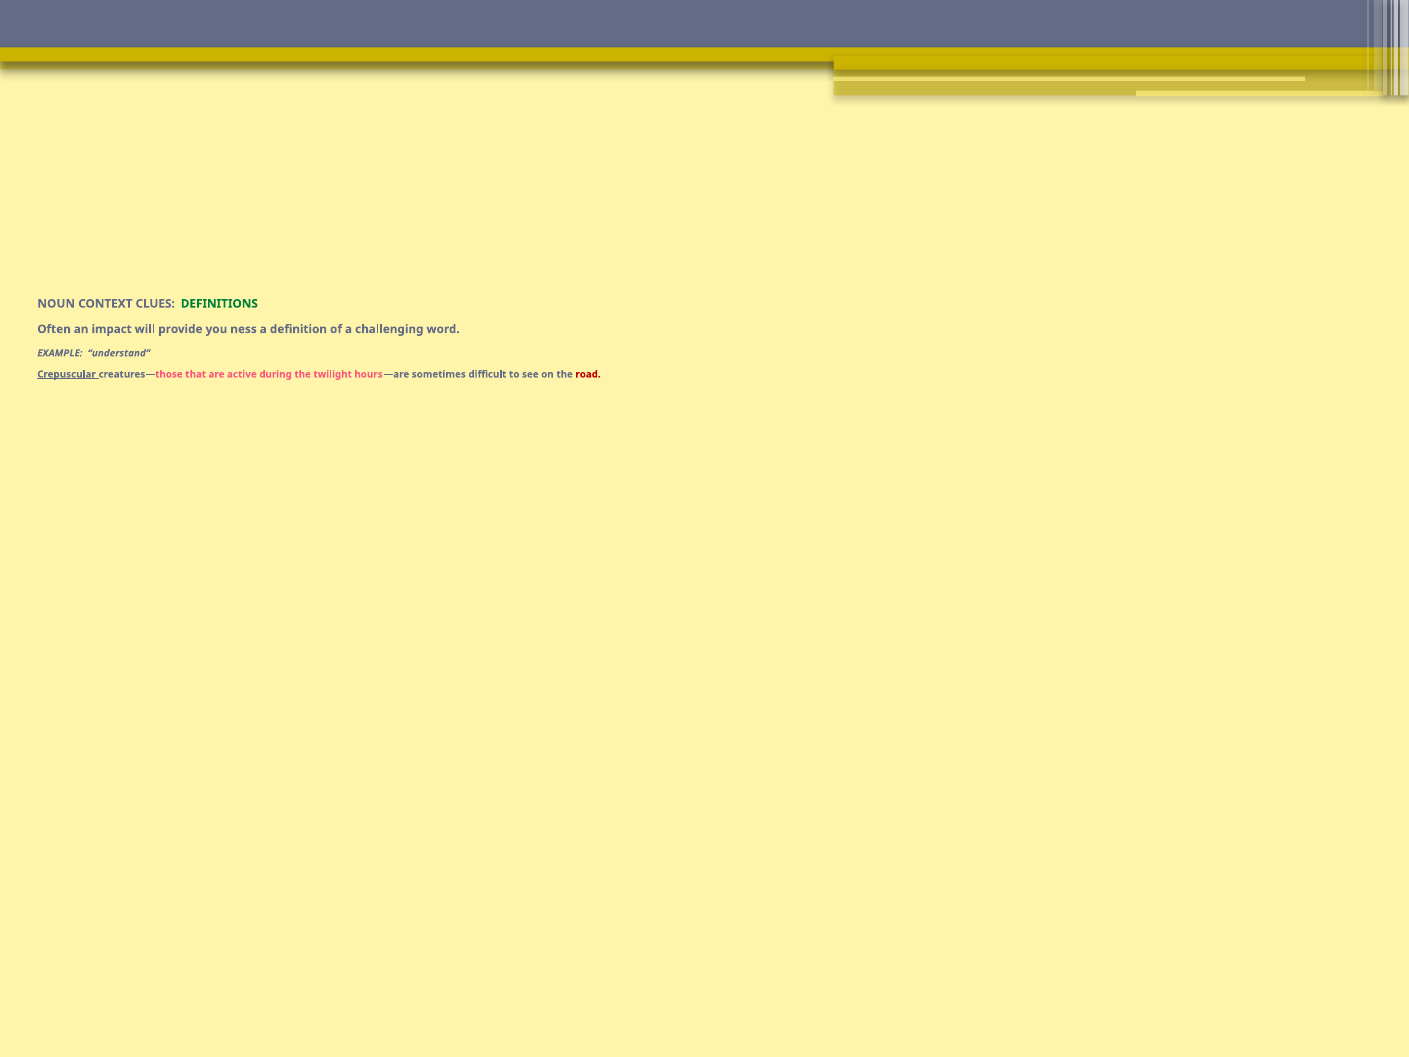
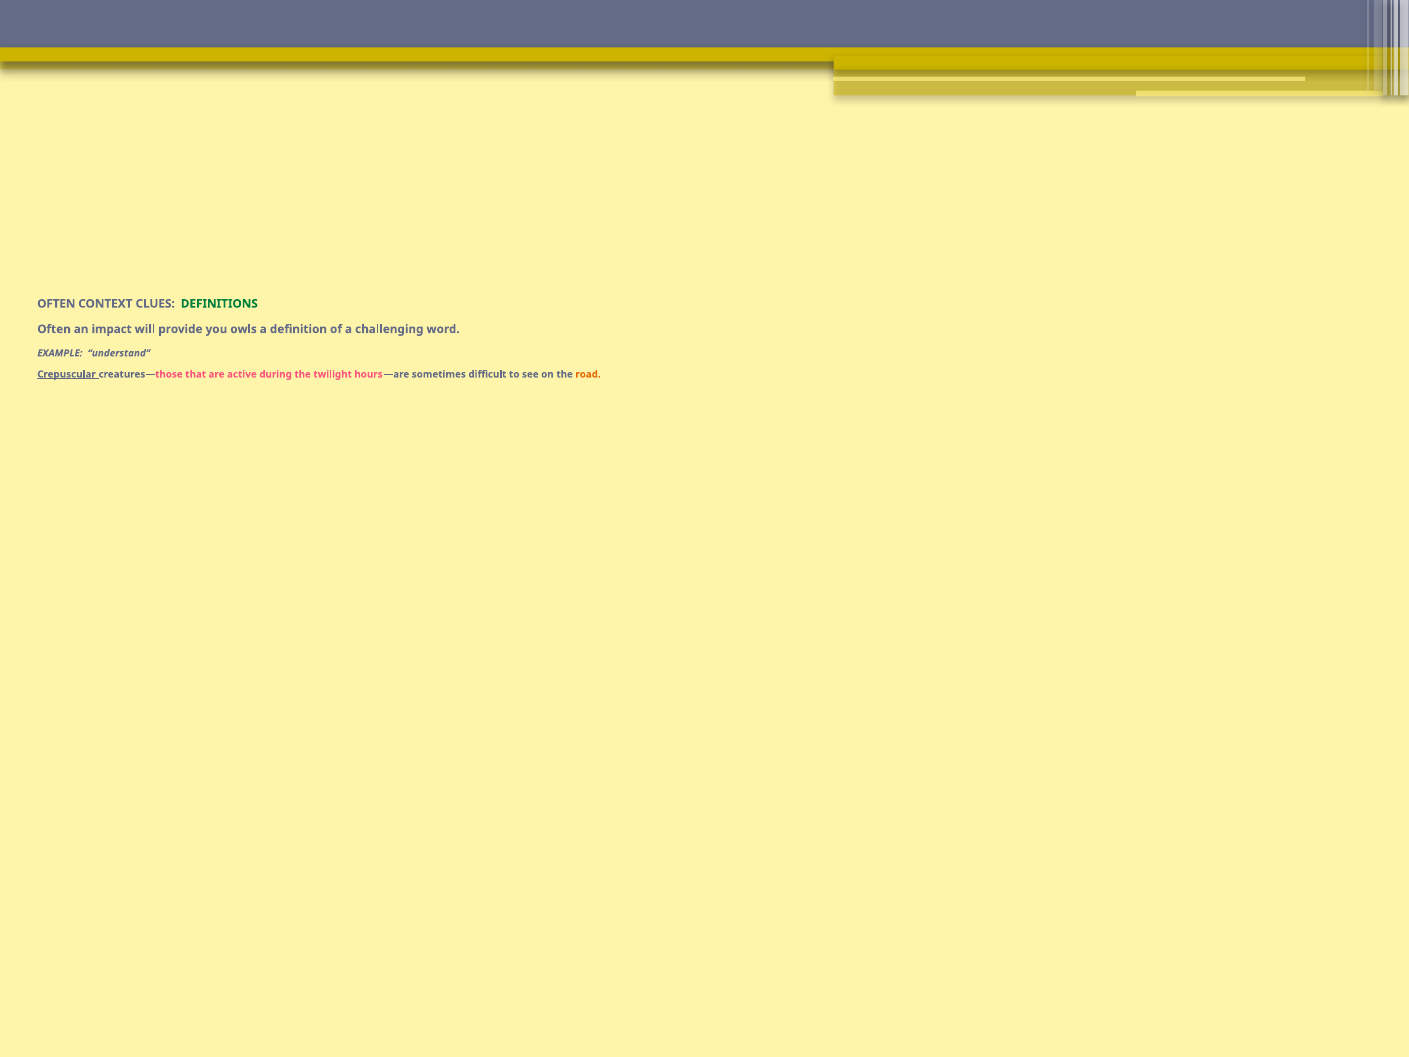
NOUN: NOUN -> OFTEN (56, 304)
ness: ness -> owls (244, 329)
road colour: red -> orange (588, 374)
